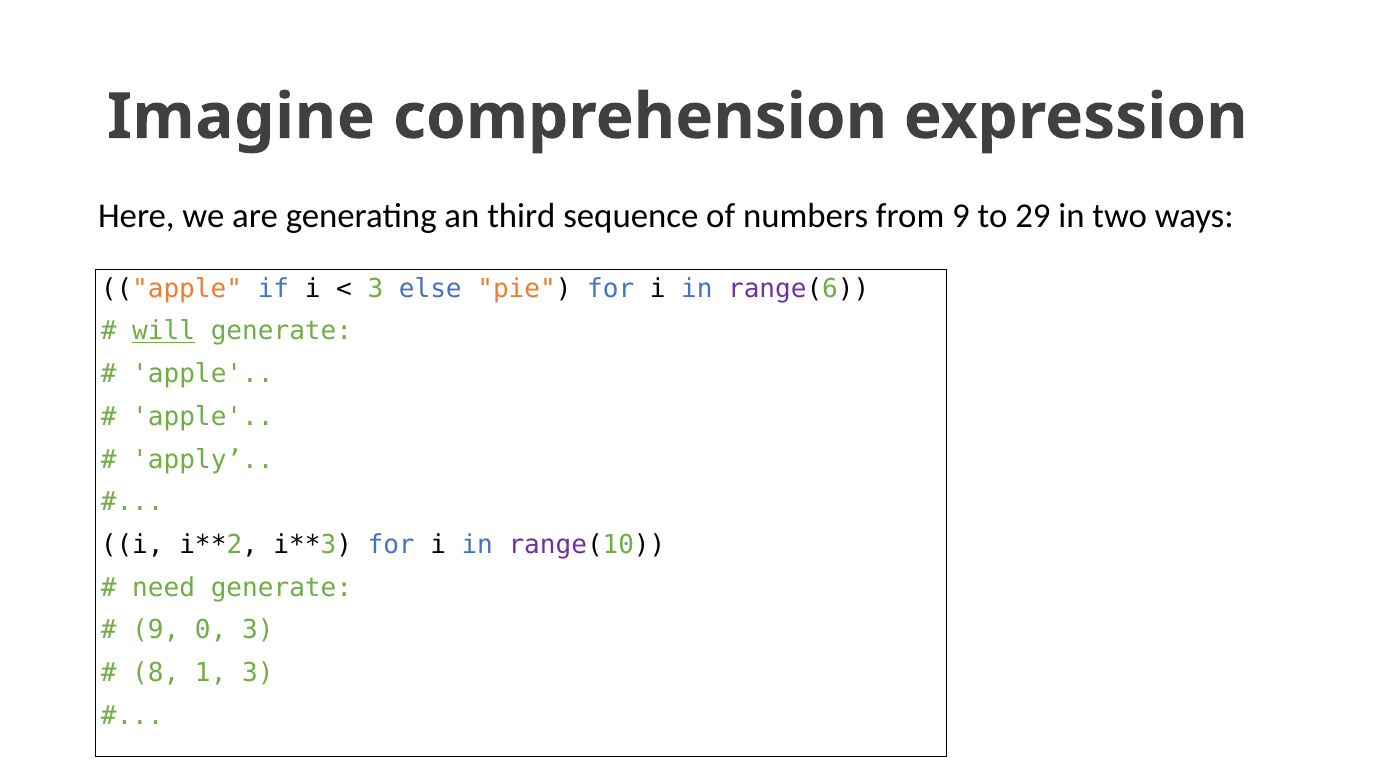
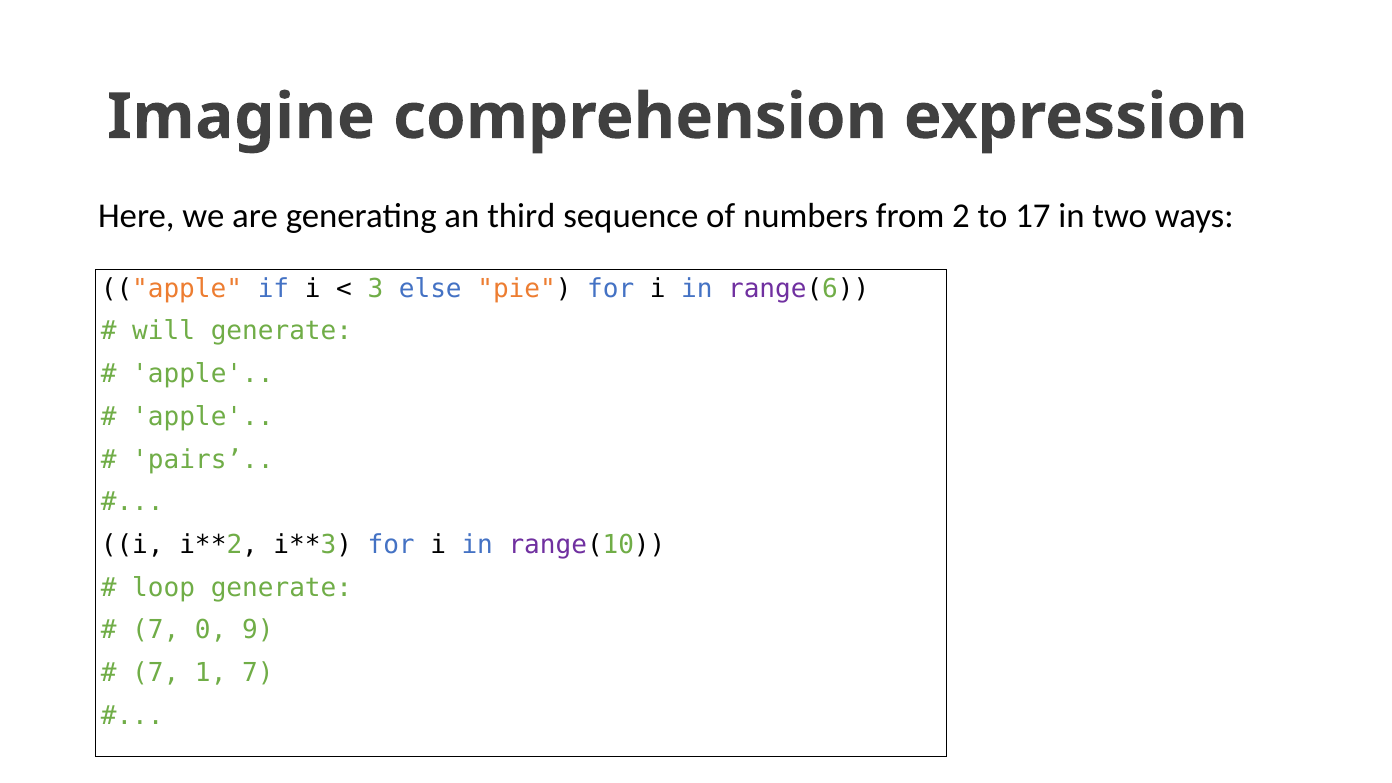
from 9: 9 -> 2 (961, 216)
29: 29 -> 17 (1033, 216)
will underline: present -> none (164, 331)
apply: apply -> pairs (203, 459)
need: need -> loop (164, 588)
9: 9 -> 7 (156, 630)
0 3: 3 -> 9 (258, 630)
8: 8 -> 7 (156, 673)
1 3: 3 -> 7 (258, 673)
